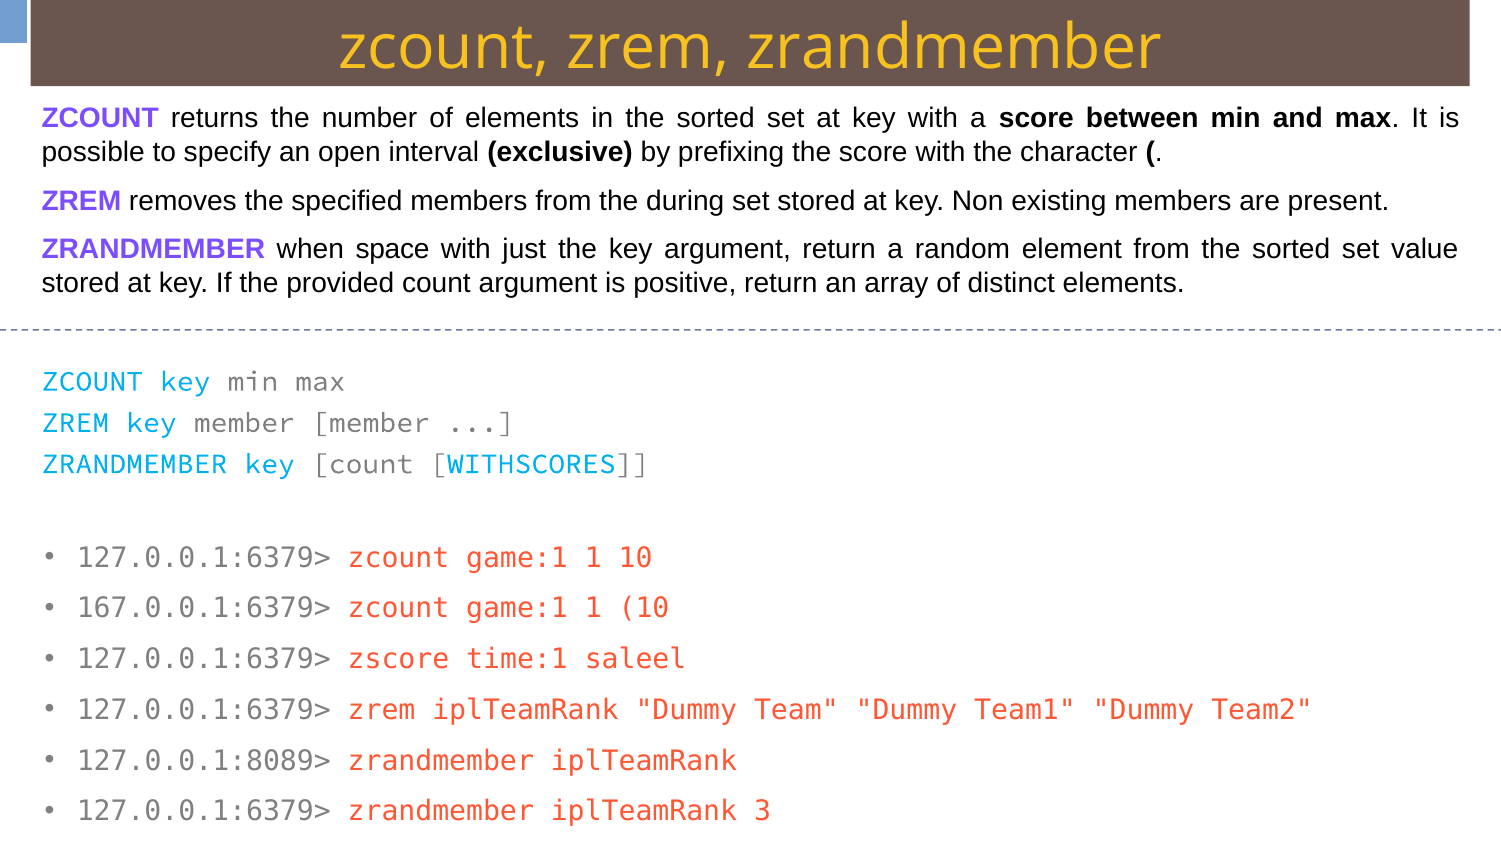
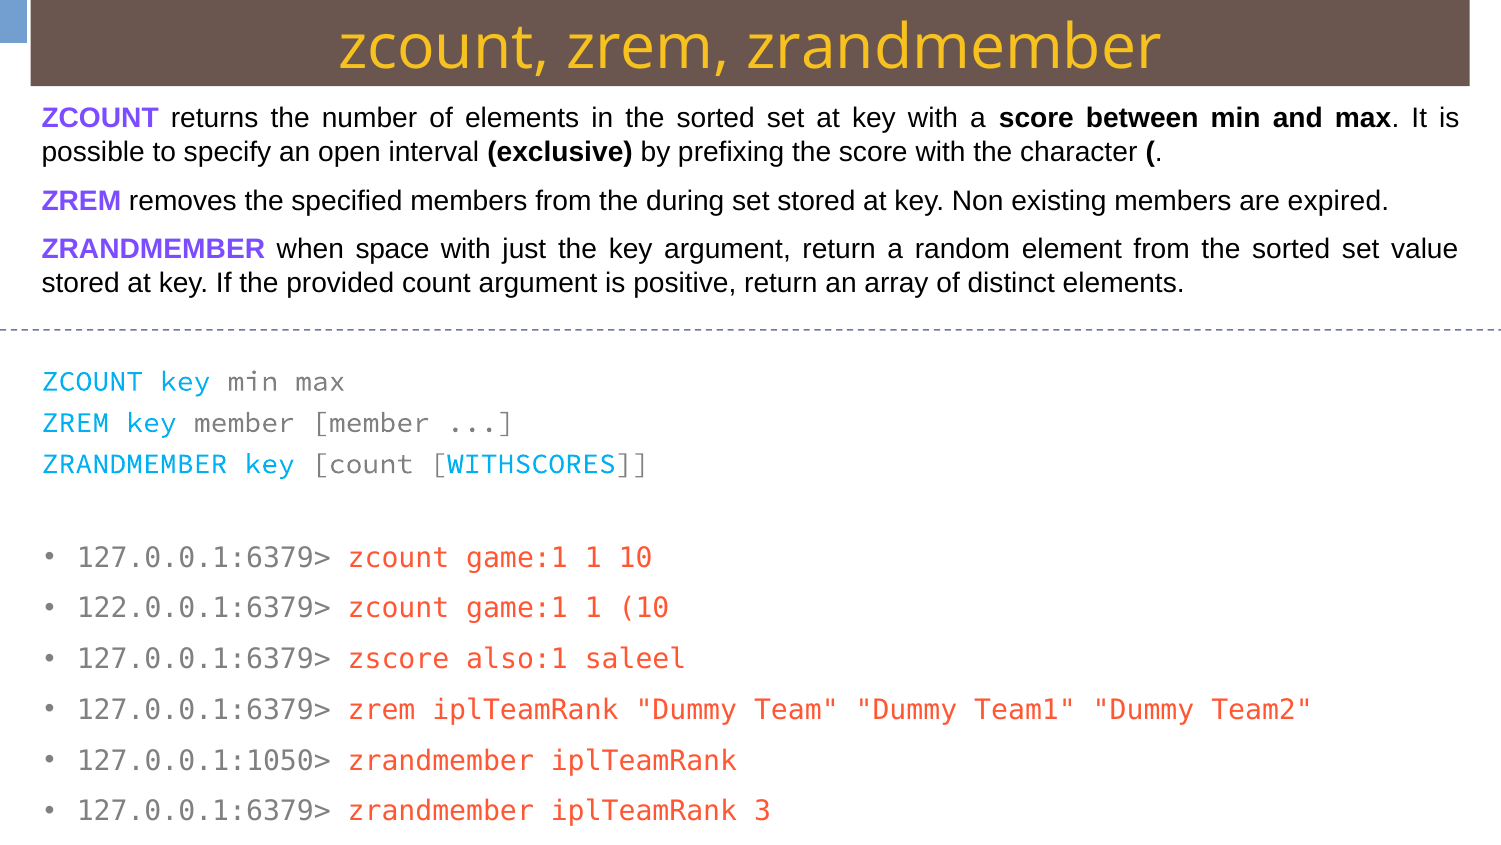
present: present -> expired (1338, 201)
167.0.0.1:6379>: 167.0.0.1:6379> -> 122.0.0.1:6379> (204, 608)
time:1: time:1 -> also:1 (517, 659)
127.0.0.1:8089>: 127.0.0.1:8089> -> 127.0.0.1:1050> (204, 760)
